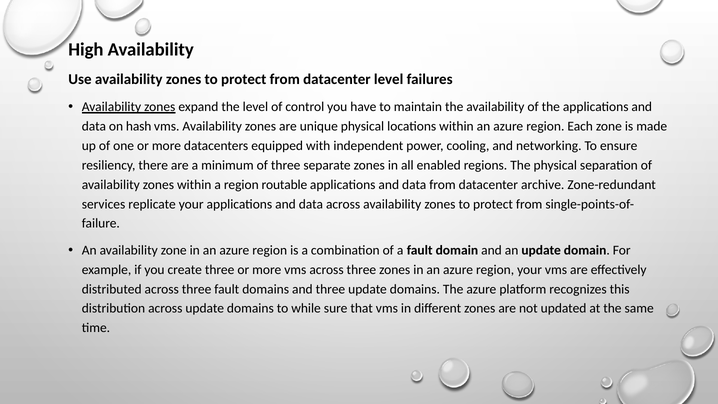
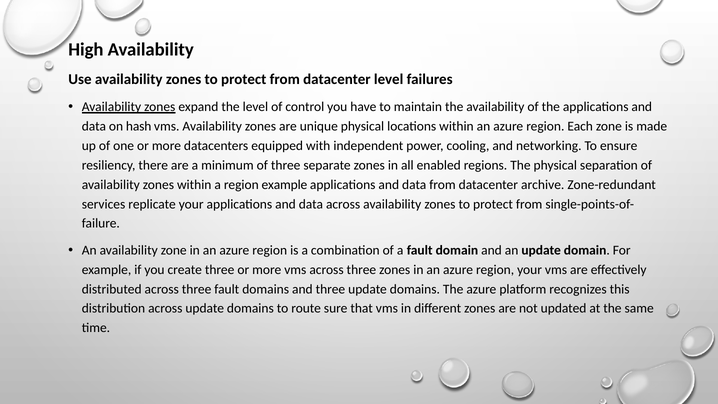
region routable: routable -> example (284, 185)
while: while -> route (306, 308)
